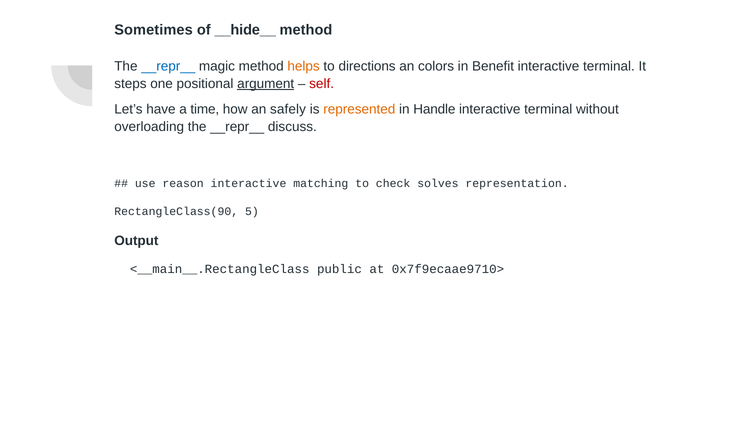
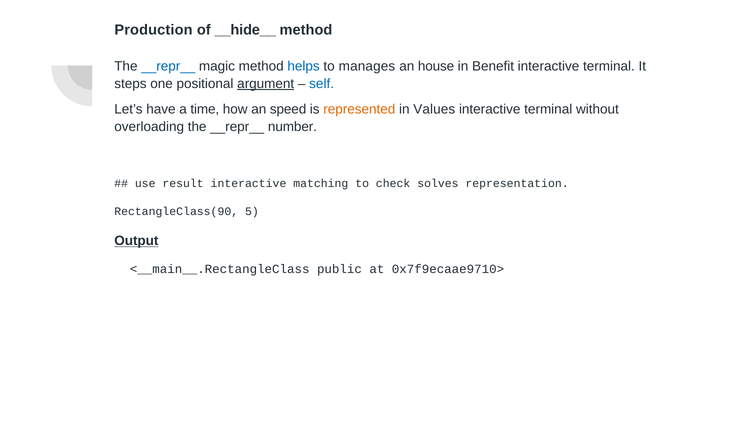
Sometimes: Sometimes -> Production (154, 30)
helps colour: orange -> blue (304, 67)
directions: directions -> manages (367, 67)
colors: colors -> house (436, 67)
self colour: red -> blue (322, 84)
safely: safely -> speed (288, 110)
Handle: Handle -> Values (434, 110)
discuss: discuss -> number (292, 127)
reason: reason -> result (183, 184)
Output underline: none -> present (136, 241)
